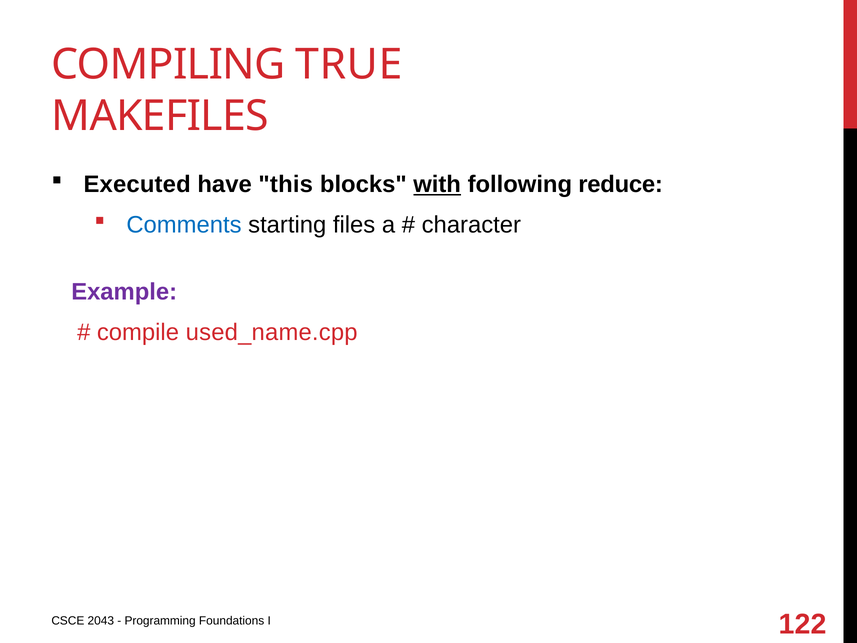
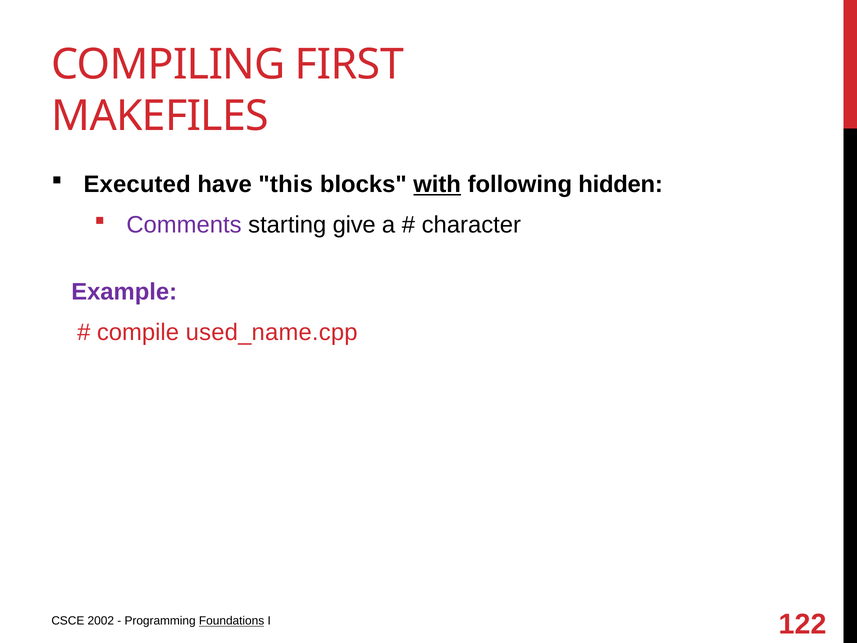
TRUE: TRUE -> FIRST (349, 64)
reduce: reduce -> hidden (621, 184)
Comments colour: blue -> purple (184, 225)
files: files -> give (354, 225)
2043: 2043 -> 2002 (101, 621)
Foundations underline: none -> present (232, 621)
